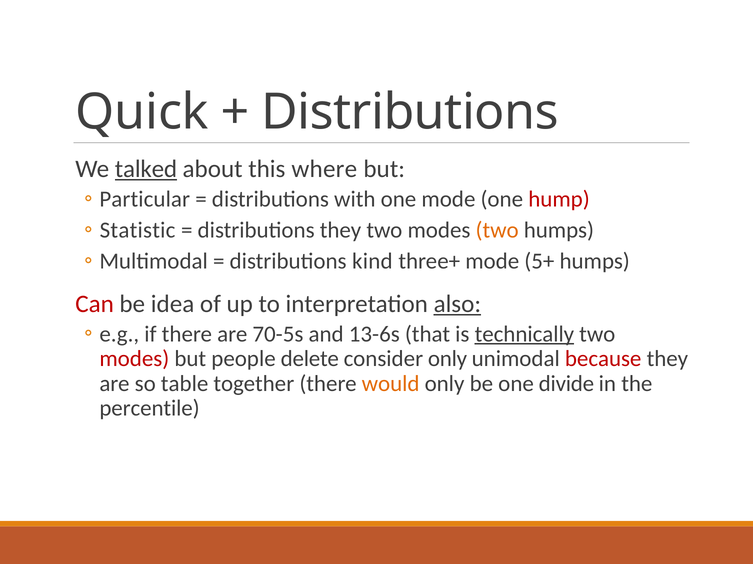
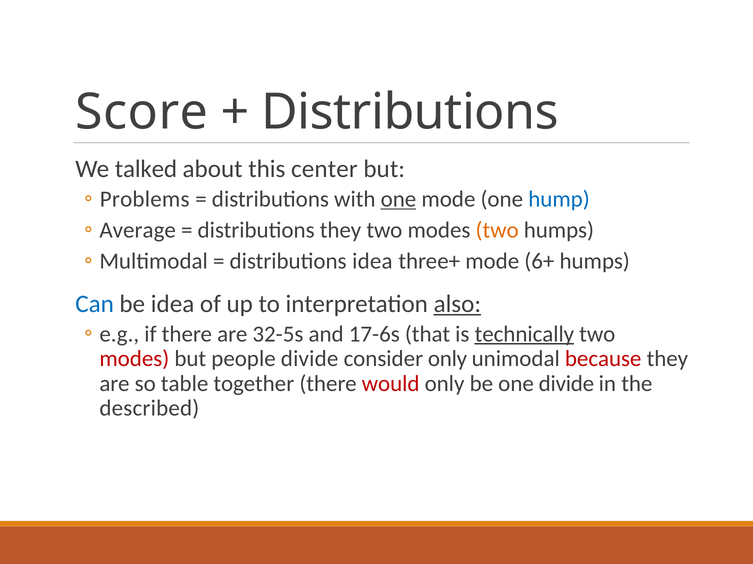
Quick: Quick -> Score (142, 112)
talked underline: present -> none (146, 169)
where: where -> center (324, 169)
Particular: Particular -> Problems (145, 199)
one underline: none -> present (399, 199)
hump colour: red -> blue (559, 199)
Statistic: Statistic -> Average (138, 230)
distributions kind: kind -> idea (372, 262)
5+: 5+ -> 6+ (539, 262)
Can colour: red -> blue (95, 304)
70-5s: 70-5s -> 32-5s (278, 334)
13-6s: 13-6s -> 17-6s (374, 334)
people delete: delete -> divide (310, 359)
would colour: orange -> red (391, 384)
percentile: percentile -> described (149, 409)
